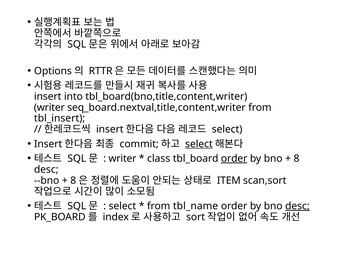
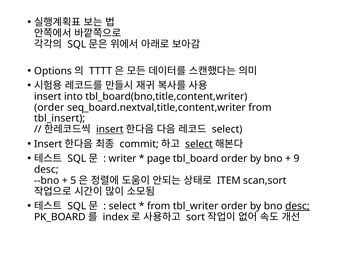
RTTR: RTTR -> TTTT (101, 71)
writer: writer -> order (49, 108)
insert underline: none -> present (110, 130)
class: class -> page (159, 159)
order underline: present -> none (234, 159)
8: 8 -> 9 (297, 159)
8: 8 -> 5 (73, 181)
tbl_name: tbl_name -> tbl_writer (196, 207)
